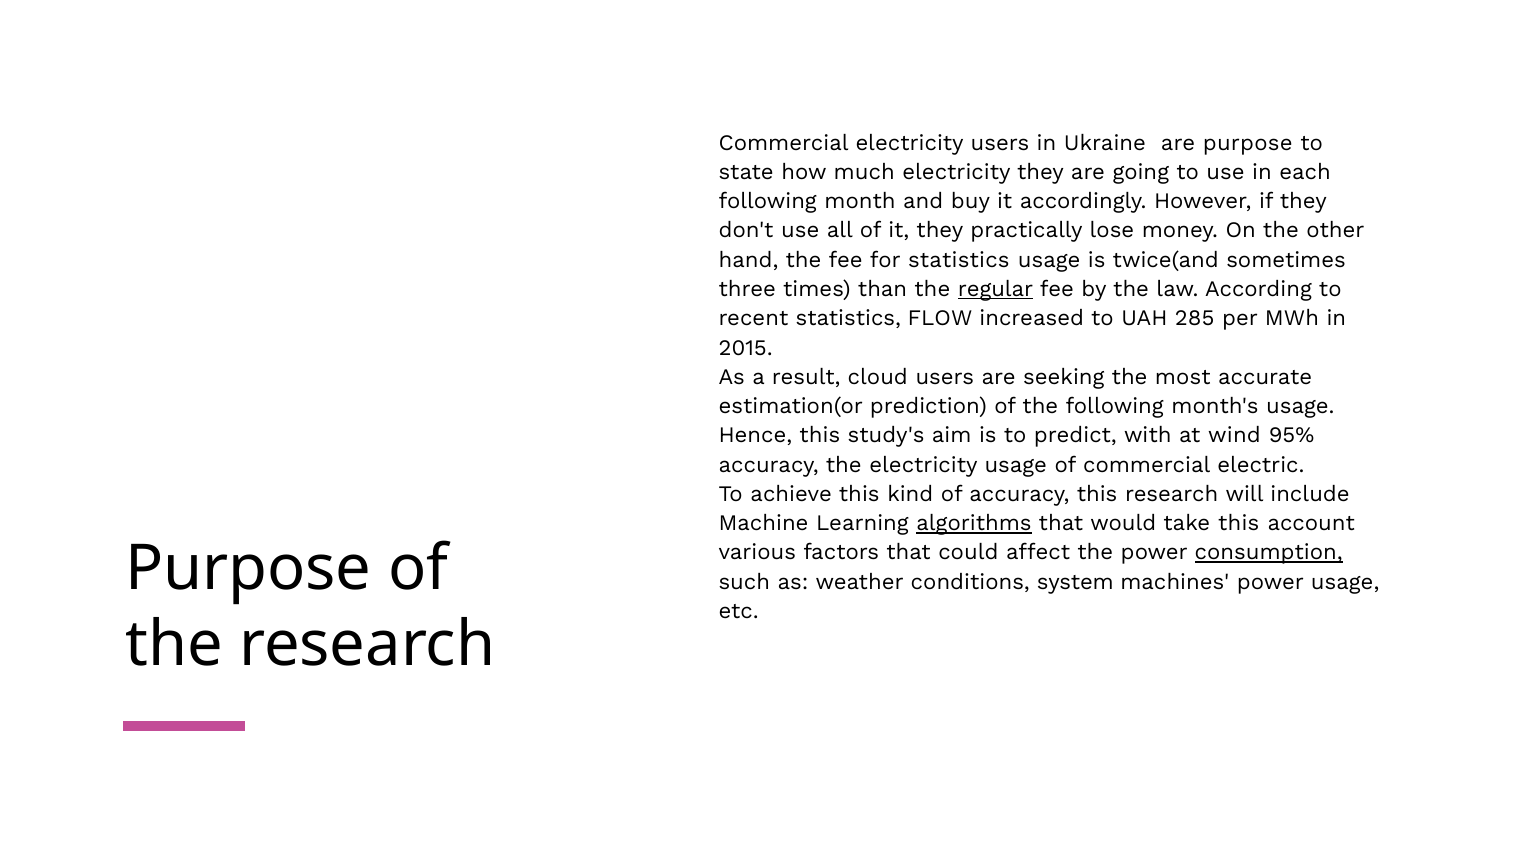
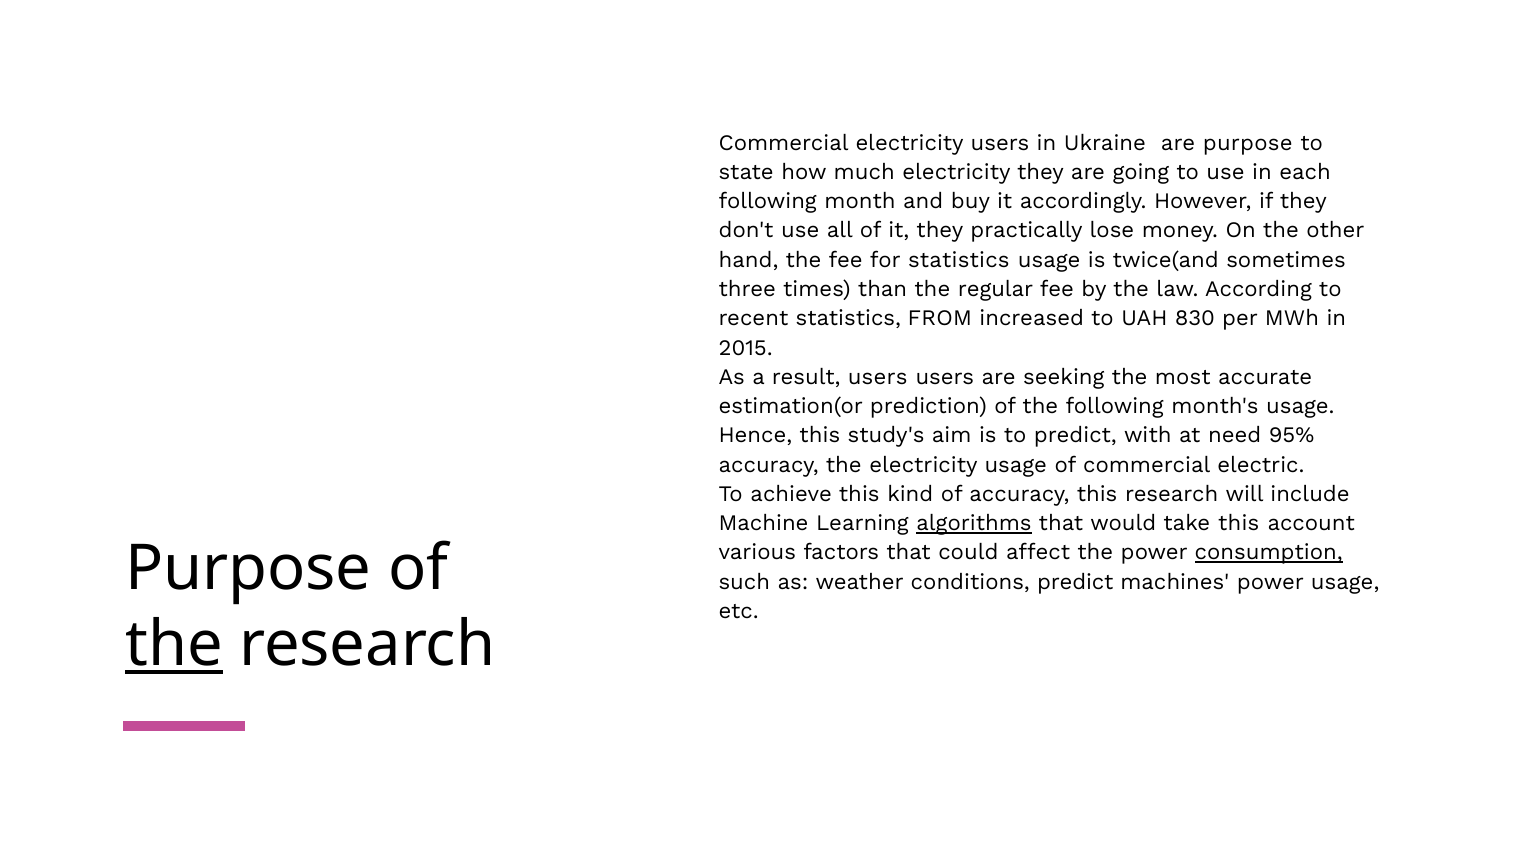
regular underline: present -> none (996, 289)
FLOW: FLOW -> FROM (940, 319)
285: 285 -> 830 (1195, 319)
result cloud: cloud -> users (878, 377)
wind: wind -> need (1235, 436)
conditions system: system -> predict (1075, 582)
the underline: none -> present (174, 645)
